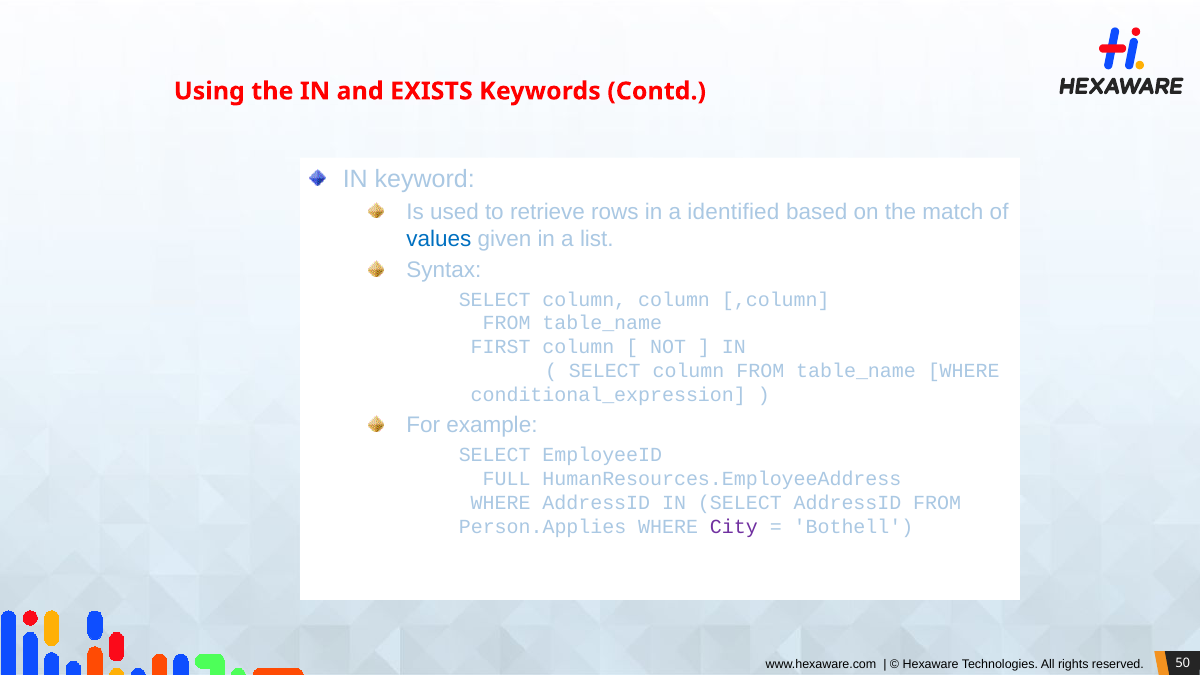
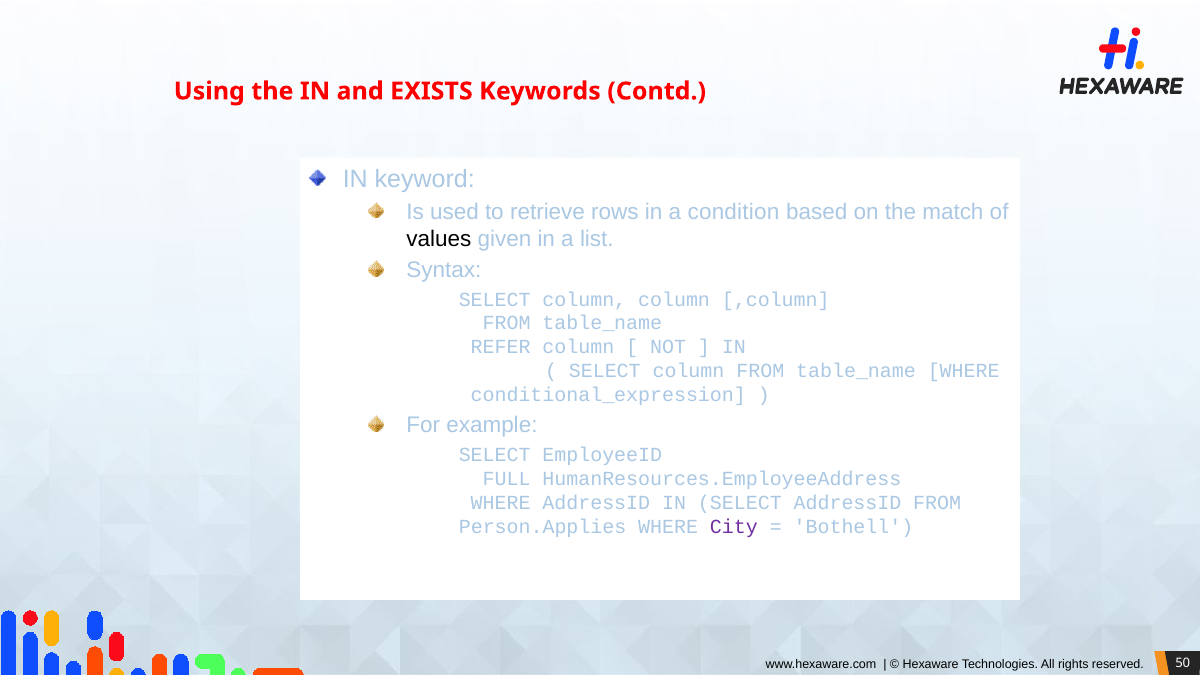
identified: identified -> condition (733, 212)
values colour: blue -> black (439, 239)
FIRST: FIRST -> REFER (501, 347)
